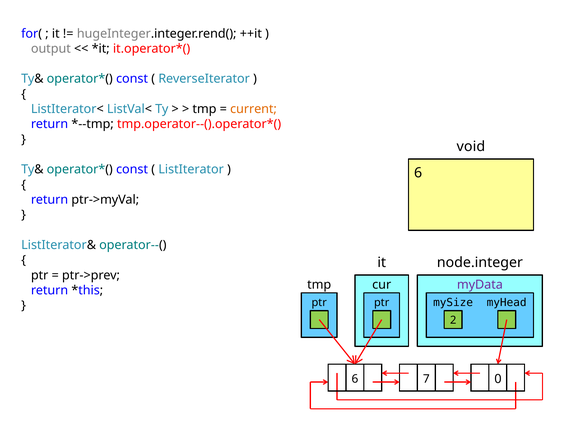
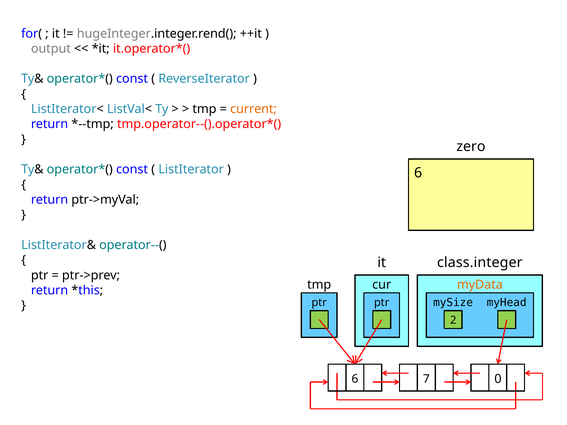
void: void -> zero (471, 147)
node.integer: node.integer -> class.integer (480, 263)
myData colour: purple -> orange (480, 285)
